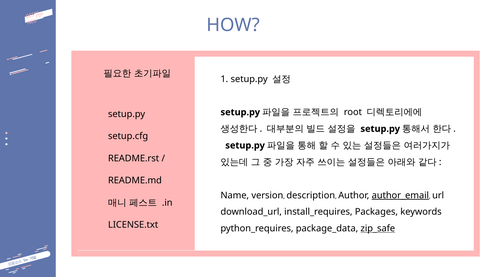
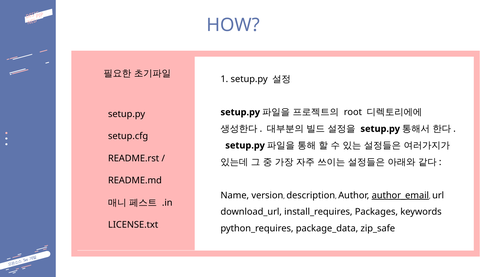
zip_safe underline: present -> none (378, 229)
